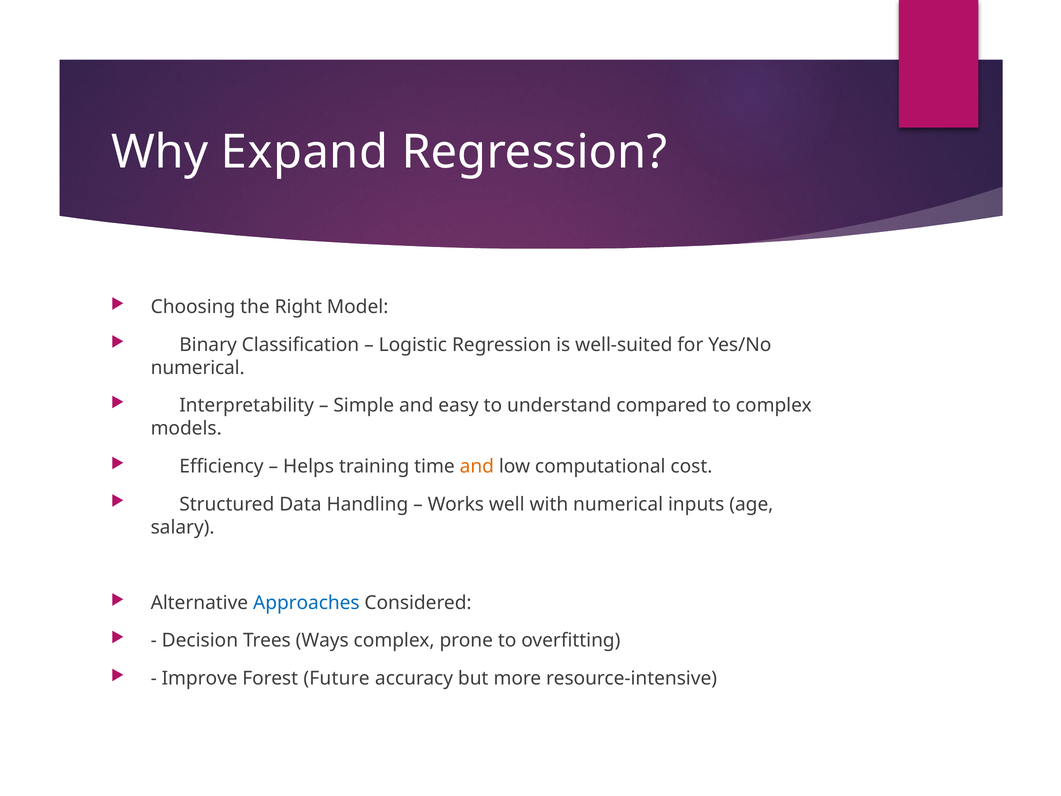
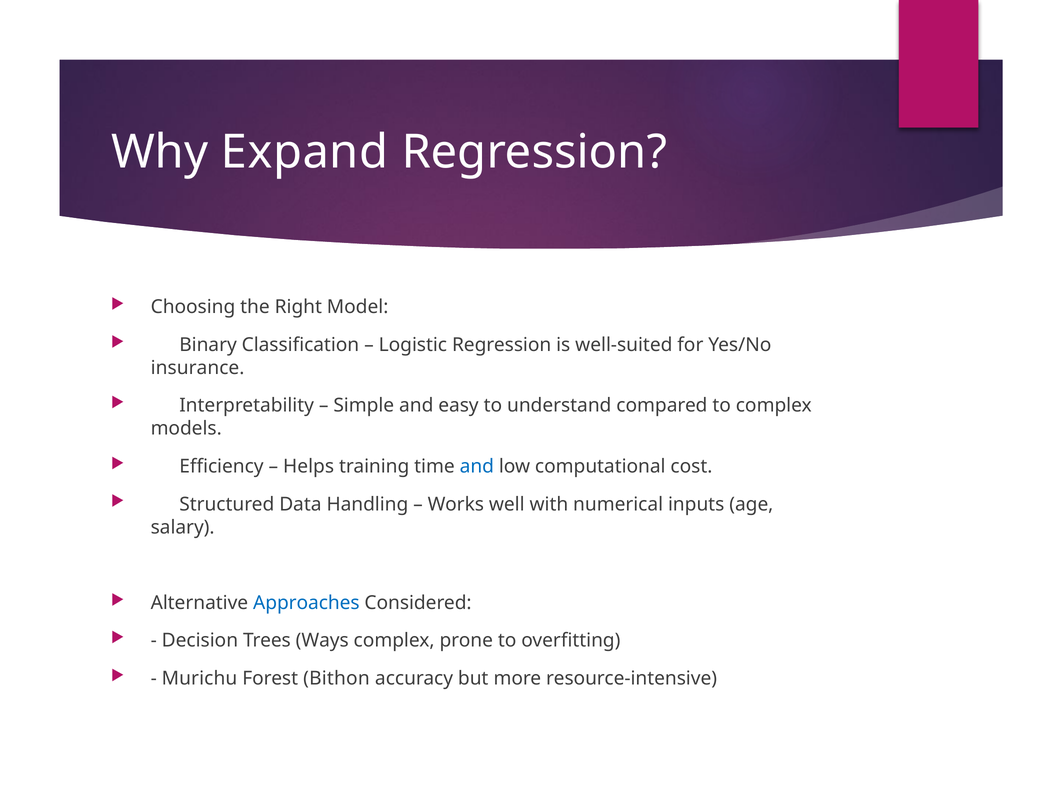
numerical: numerical -> insurance (198, 368)
and colour: orange -> blue (477, 466)
Improve: Improve -> Murichu (199, 678)
Future: Future -> Bithon (336, 678)
